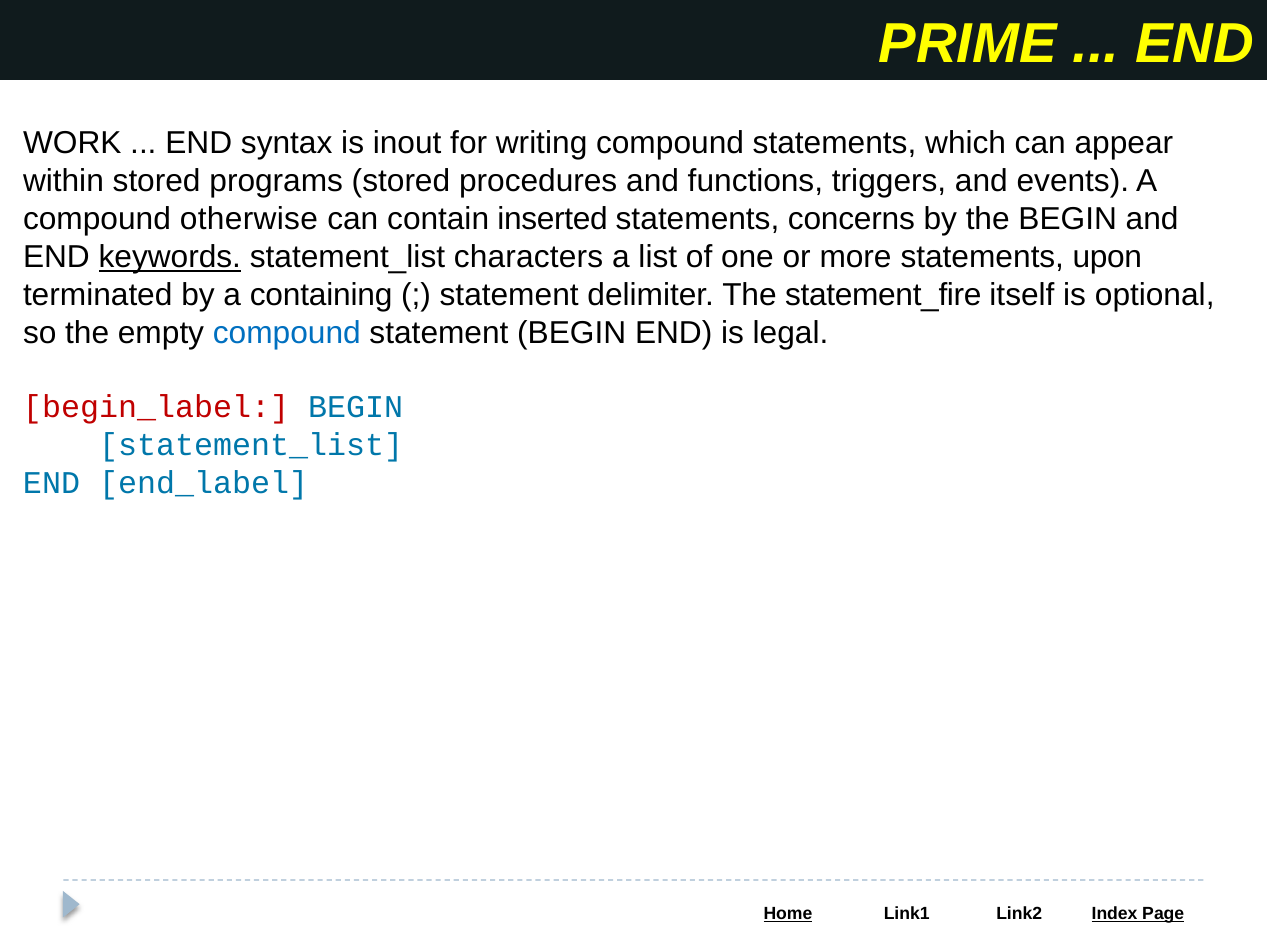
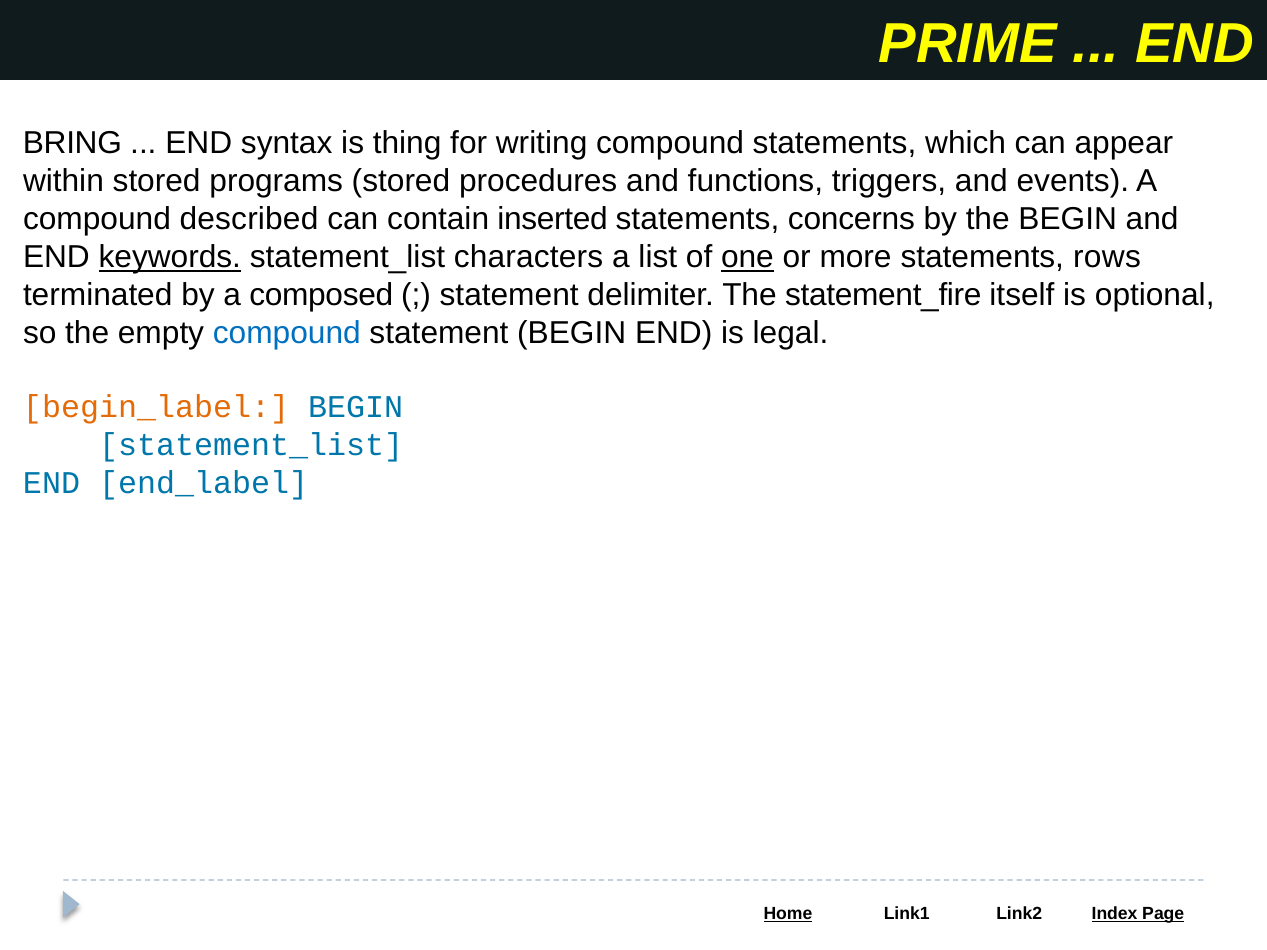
WORK: WORK -> BRING (72, 144)
inout: inout -> thing (407, 144)
otherwise: otherwise -> described (249, 220)
one underline: none -> present (747, 258)
upon: upon -> rows (1107, 258)
containing: containing -> composed (321, 296)
begin_label colour: red -> orange (156, 408)
